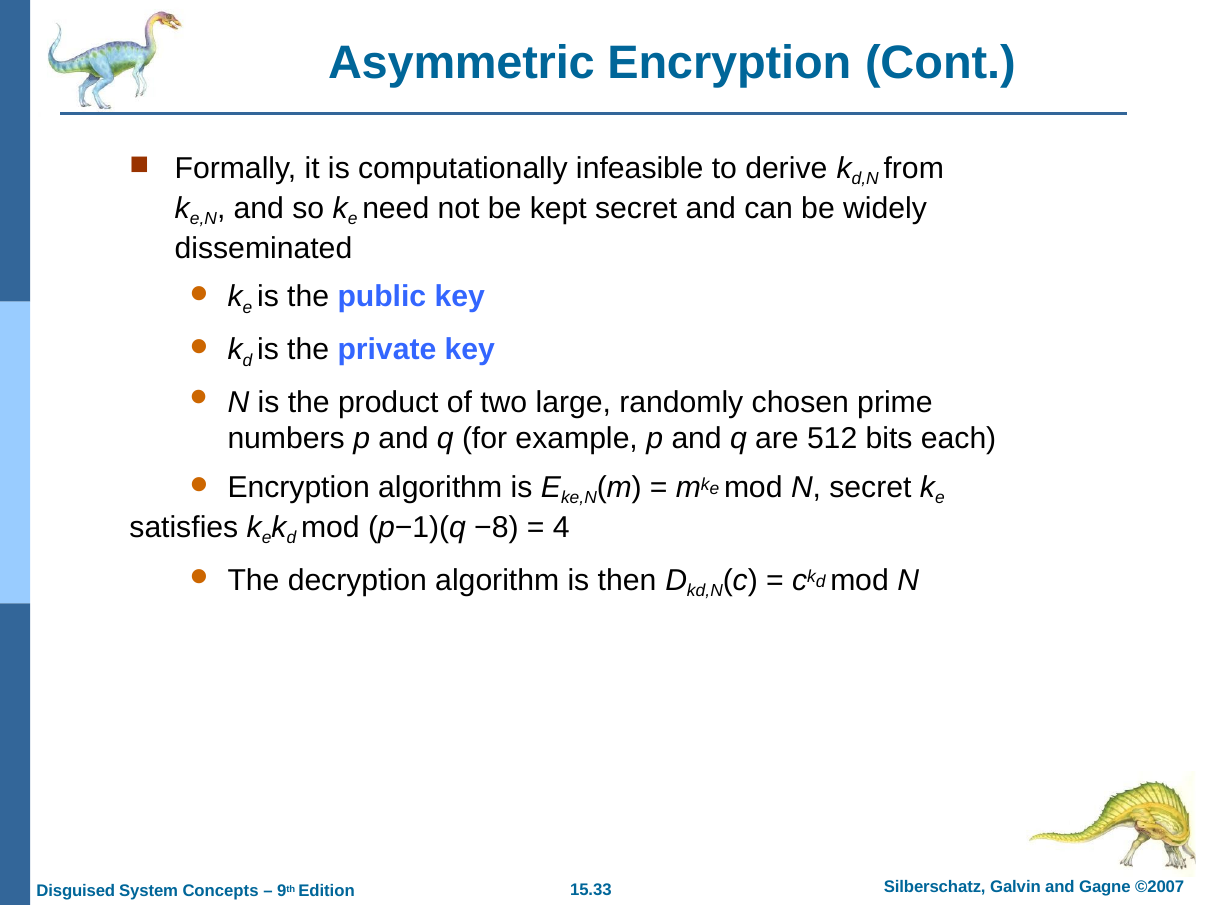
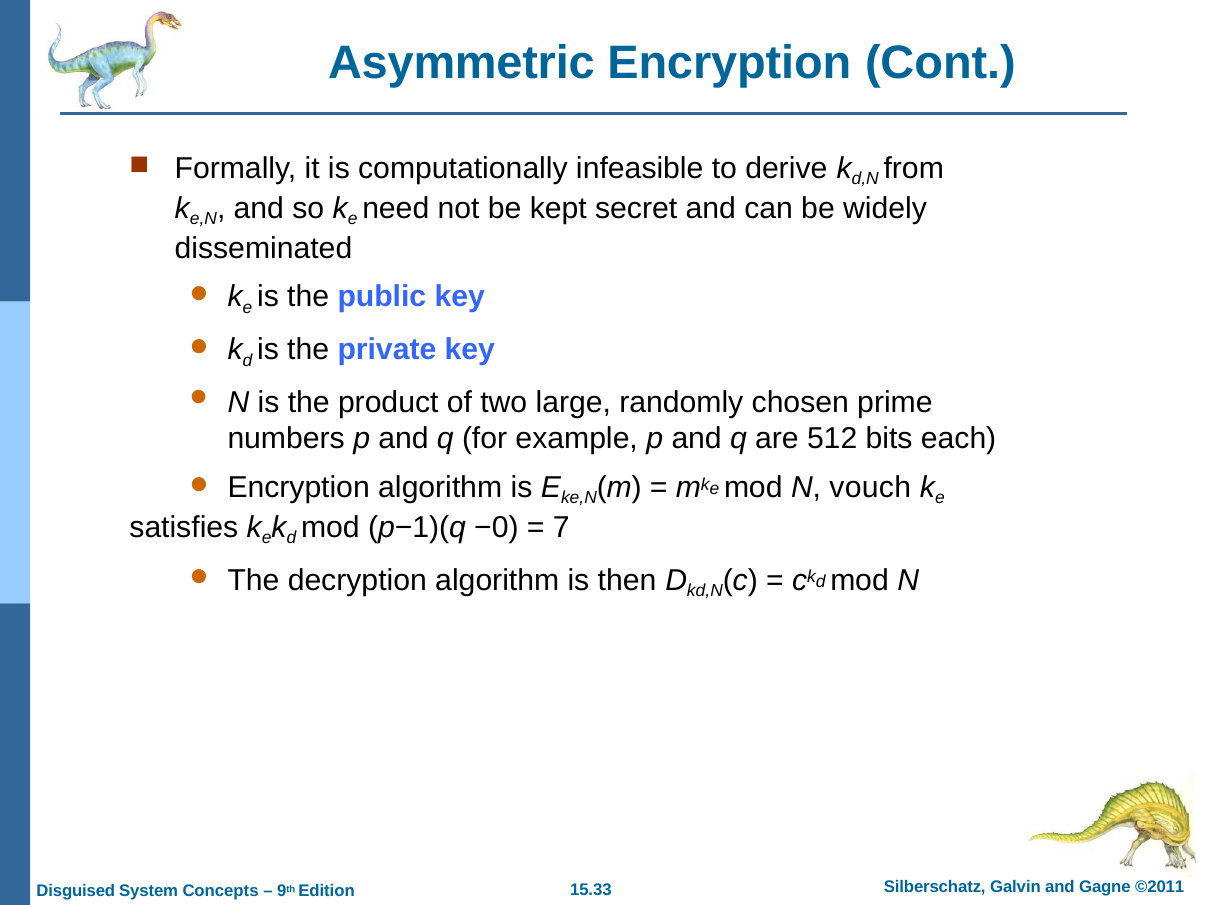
N secret: secret -> vouch (870, 488)
−8: −8 -> −0 (496, 528)
4: 4 -> 7 (561, 528)
©2007: ©2007 -> ©2011 (1160, 887)
